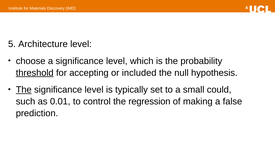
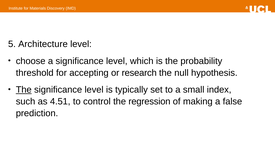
threshold underline: present -> none (35, 73)
included: included -> research (139, 73)
could: could -> index (219, 90)
0.01: 0.01 -> 4.51 (60, 101)
